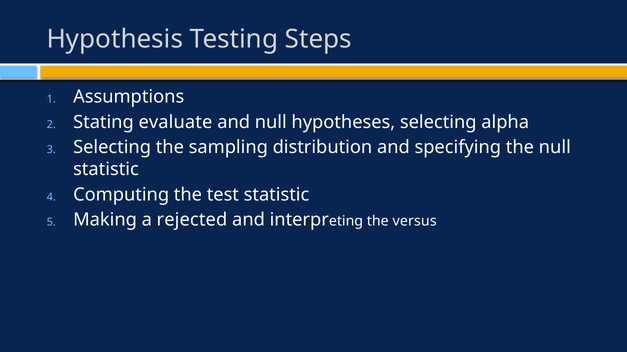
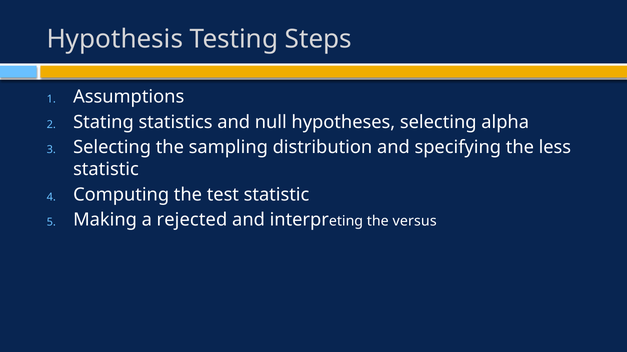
evaluate: evaluate -> statistics (176, 122)
the null: null -> less (555, 148)
